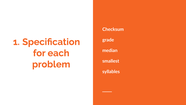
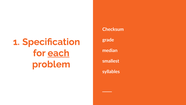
each underline: none -> present (58, 53)
